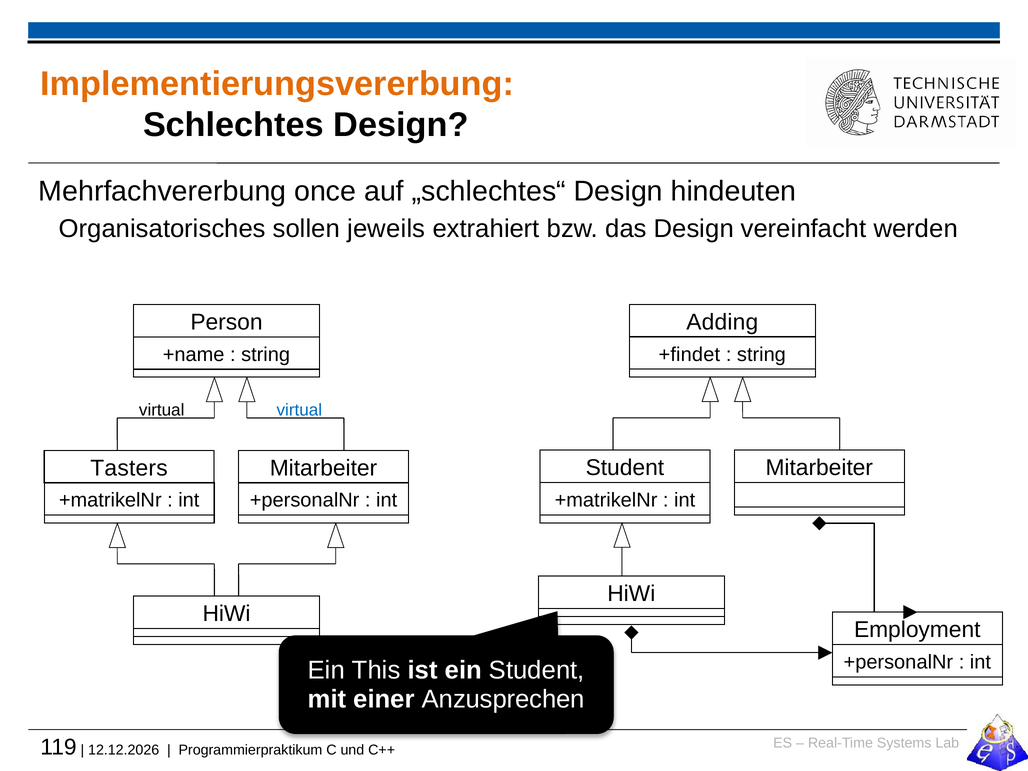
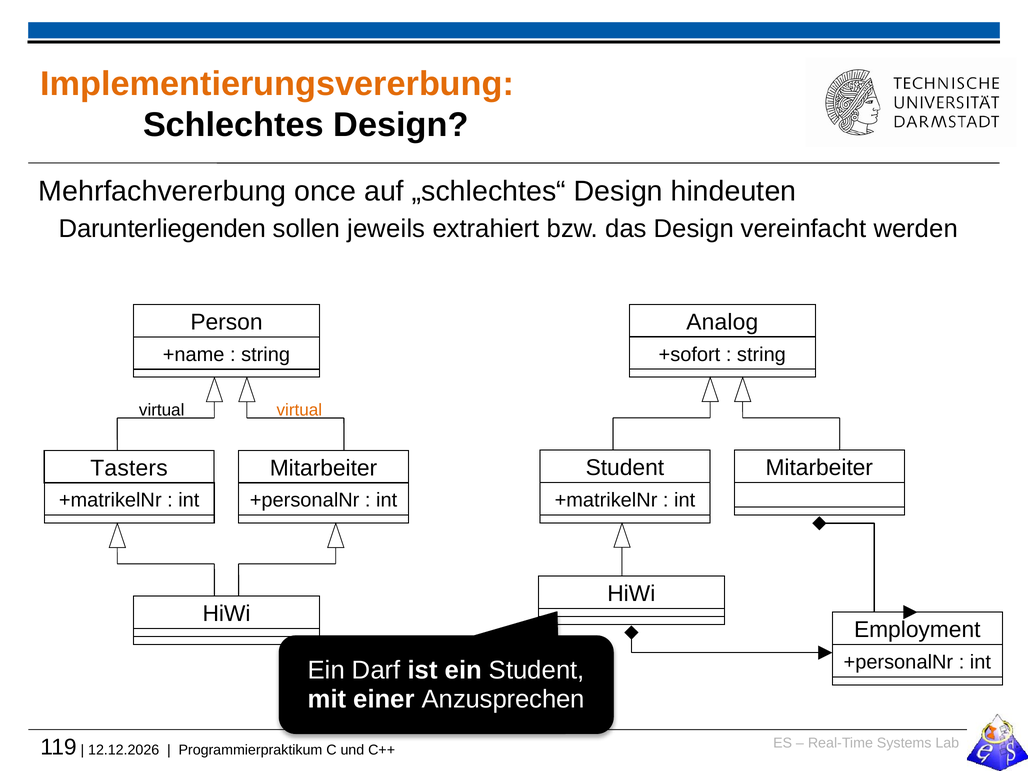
Organisatorisches: Organisatorisches -> Darunterliegenden (162, 229)
Adding: Adding -> Analog (722, 322)
+findet: +findet -> +sofort (689, 354)
virtual colour: blue -> orange (299, 410)
This: This -> Darf (376, 670)
